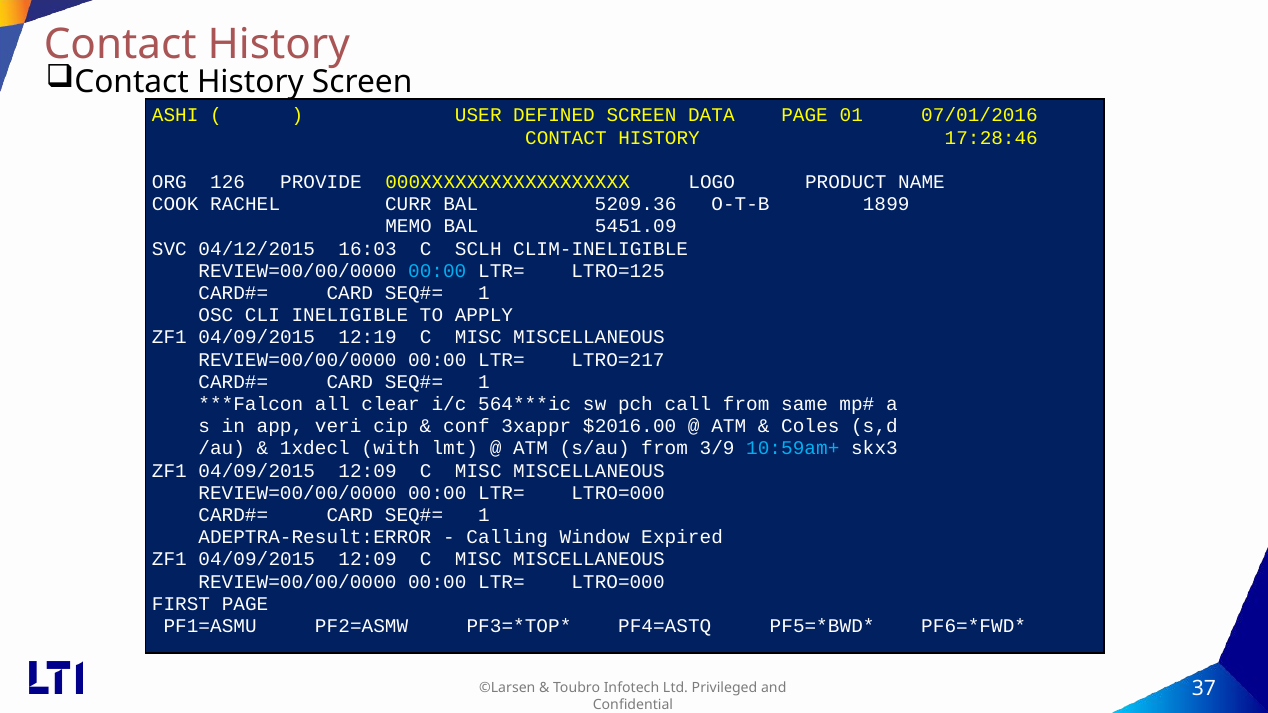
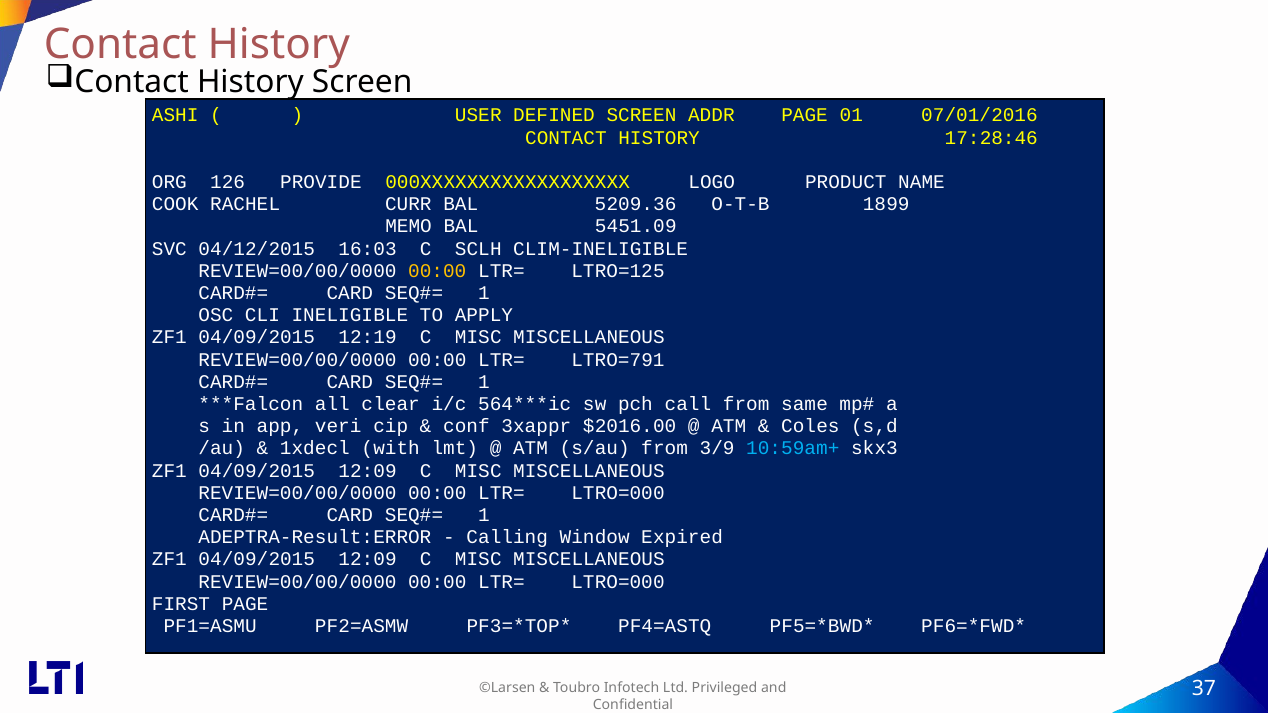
DATA: DATA -> ADDR (711, 115)
00:00 colour: light blue -> yellow (437, 271)
LTRO=217: LTRO=217 -> LTRO=791 (618, 360)
